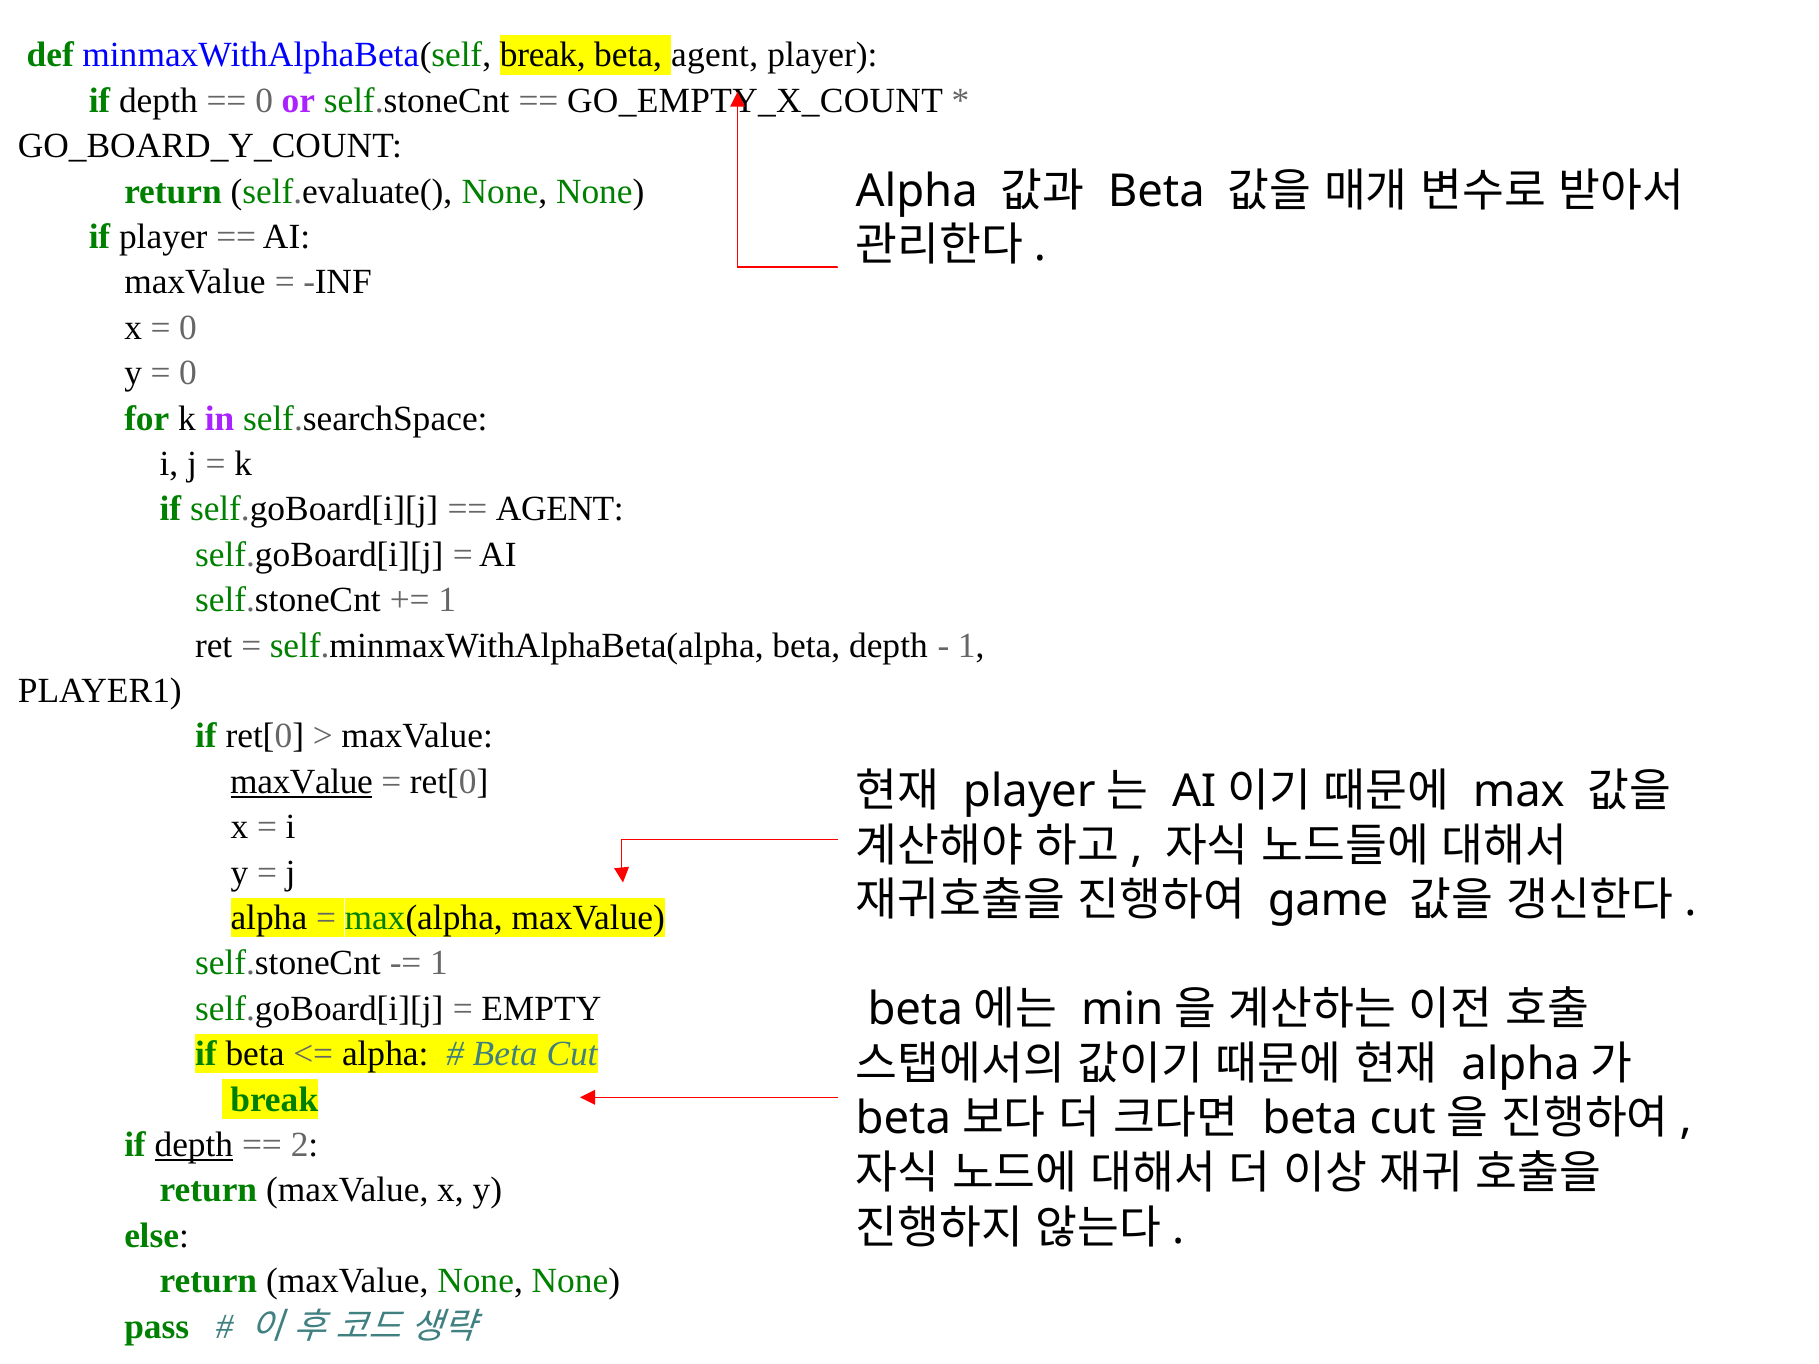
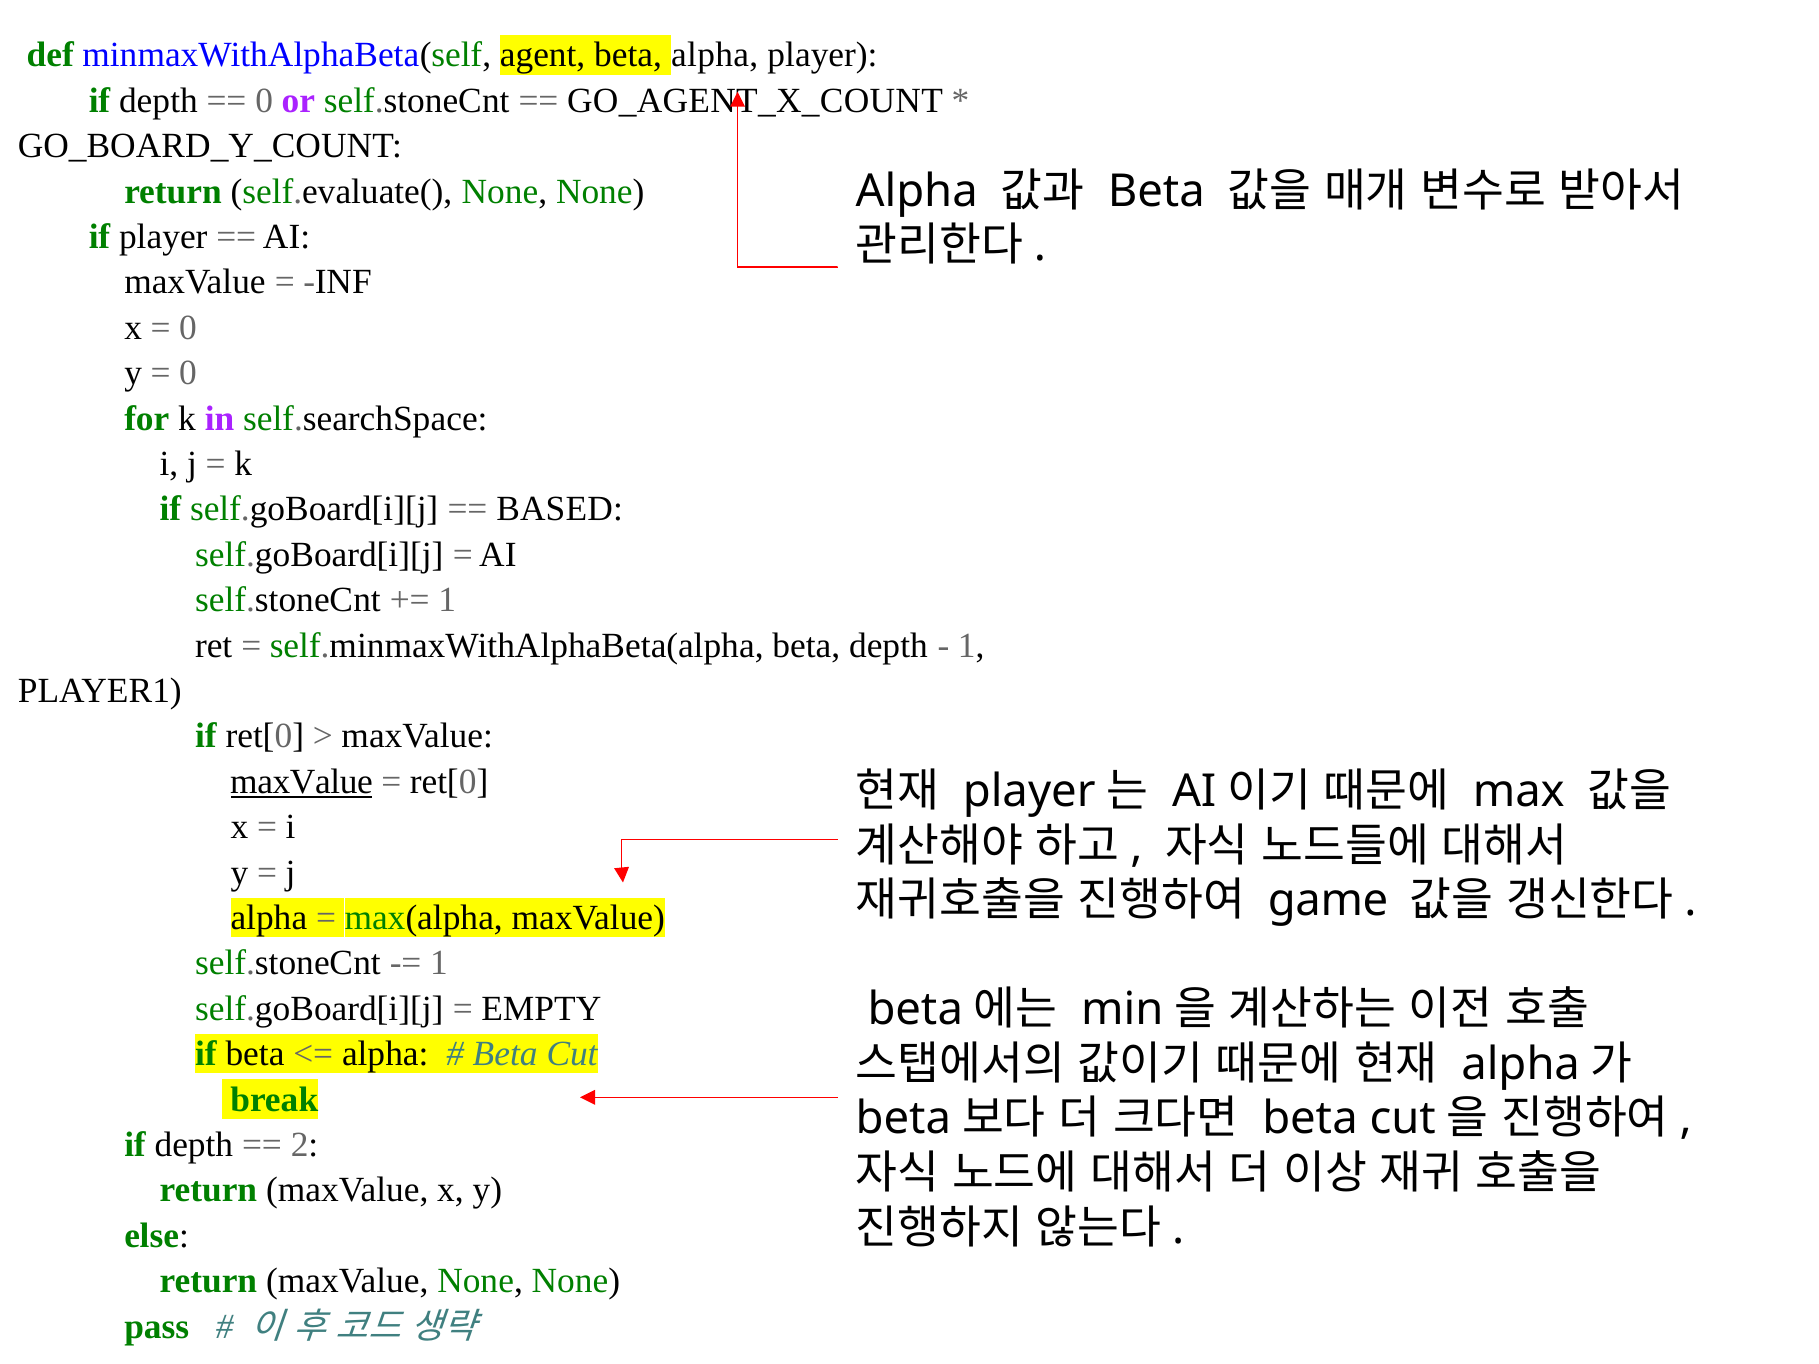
minmaxWithAlphaBeta(self break: break -> agent (543, 55)
beta agent: agent -> alpha (715, 55)
GO_EMPTY_X_COUNT: GO_EMPTY_X_COUNT -> GO_AGENT_X_COUNT (755, 101)
AGENT: AGENT -> BASED (560, 509)
depth underline: present -> none (194, 1145)
